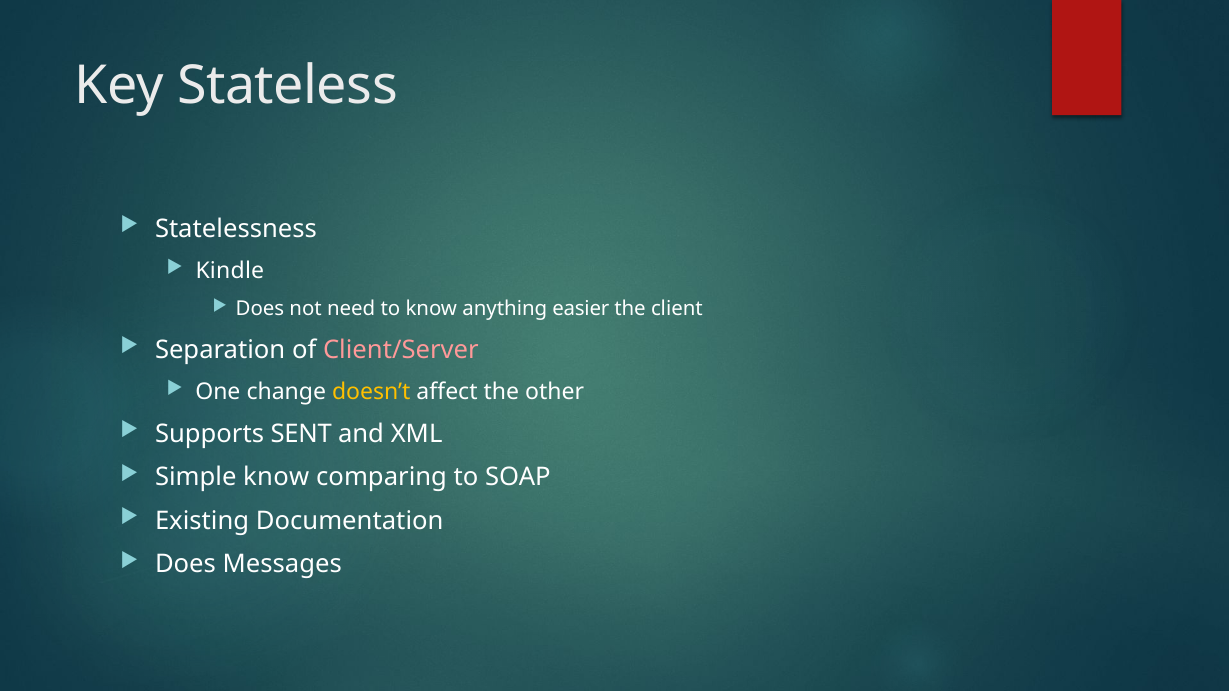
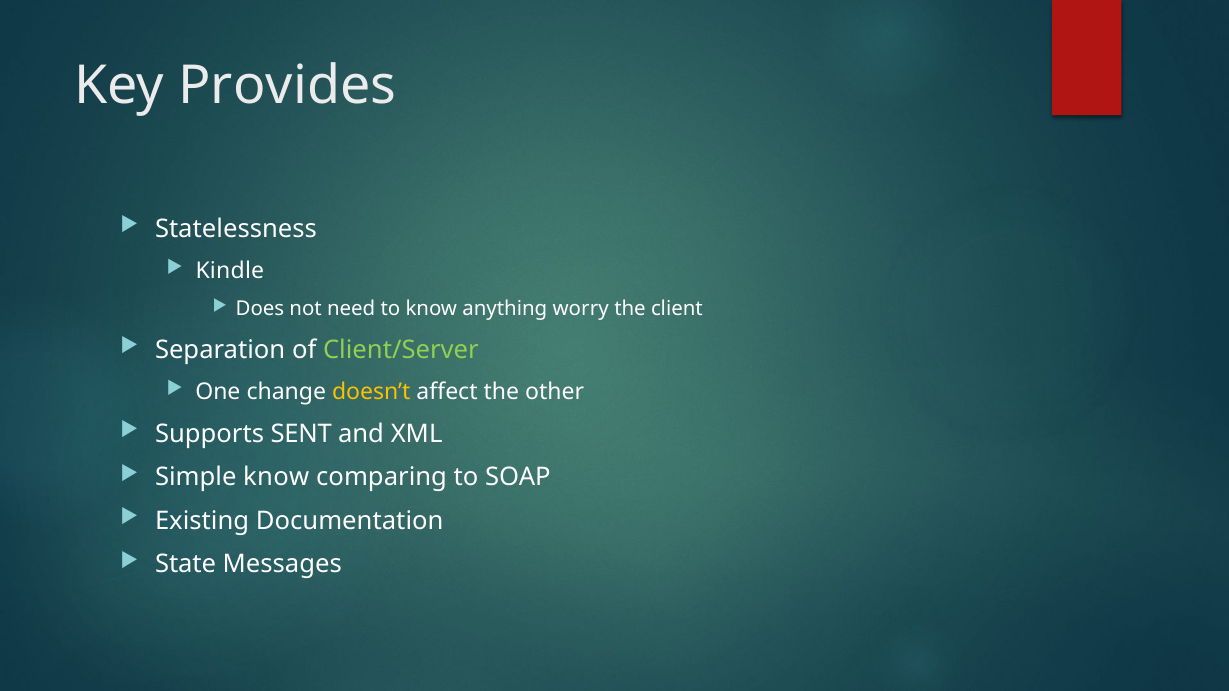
Stateless: Stateless -> Provides (287, 86)
easier: easier -> worry (581, 309)
Client/Server colour: pink -> light green (401, 350)
Does: Does -> State (186, 565)
